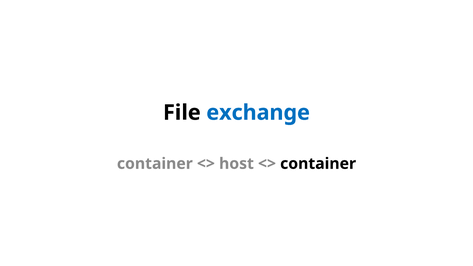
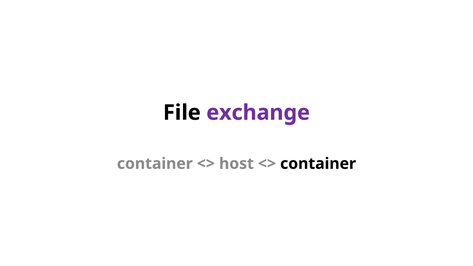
exchange colour: blue -> purple (258, 113)
